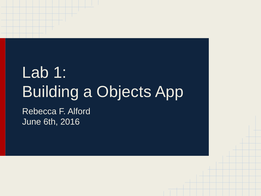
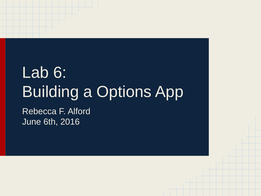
1: 1 -> 6 (60, 73)
Objects: Objects -> Options (124, 92)
